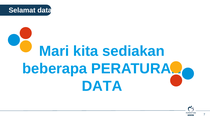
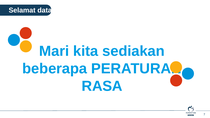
DATA: DATA -> RASA (102, 86)
